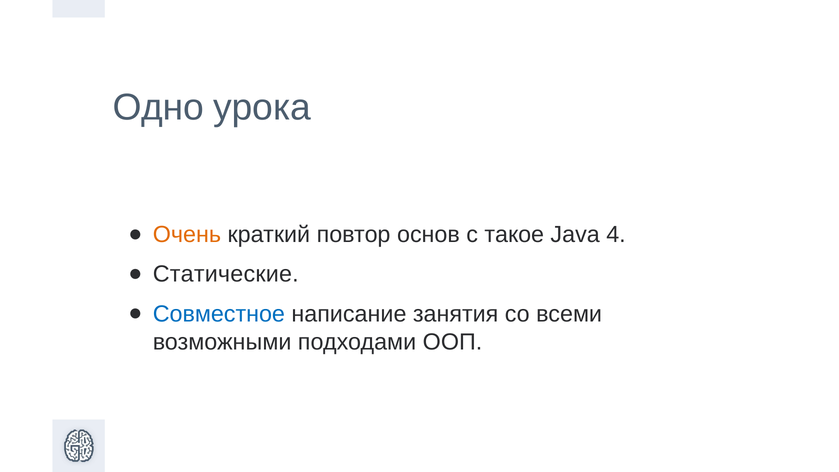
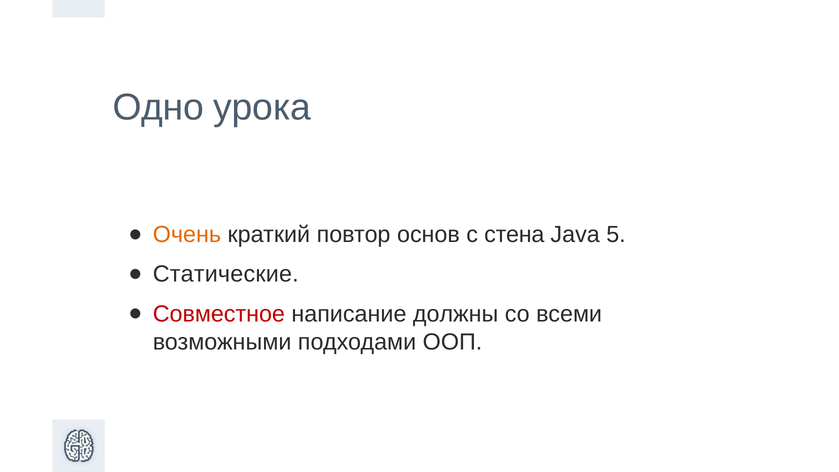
такое: такое -> стена (514, 235)
4: 4 -> 5 (616, 235)
Совместное colour: blue -> red (219, 314)
занятия: занятия -> должны (456, 314)
